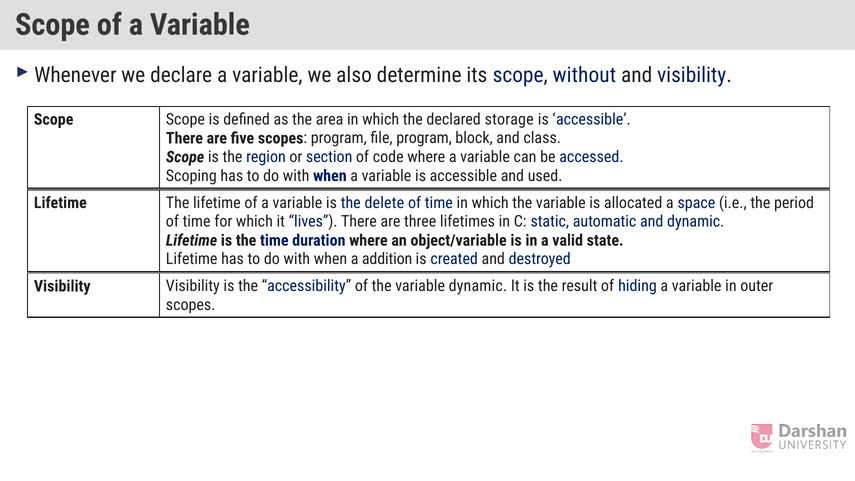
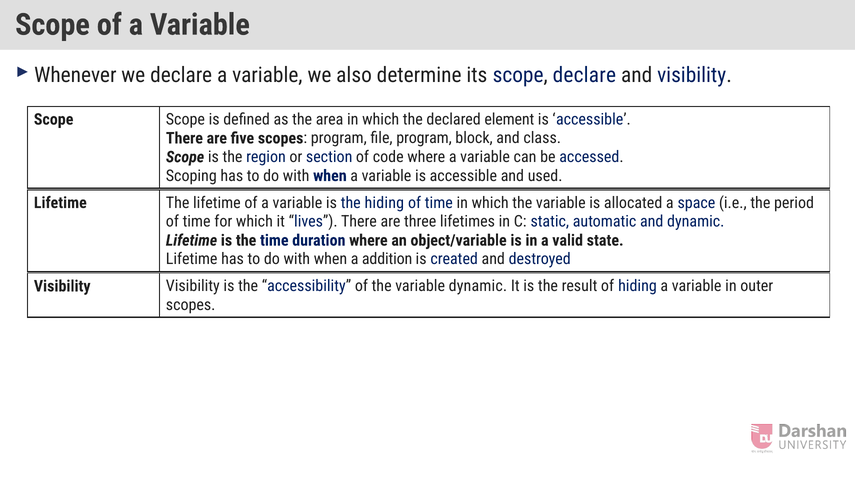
scope without: without -> declare (584, 75)
storage: storage -> element (509, 119)
the delete: delete -> hiding (384, 203)
